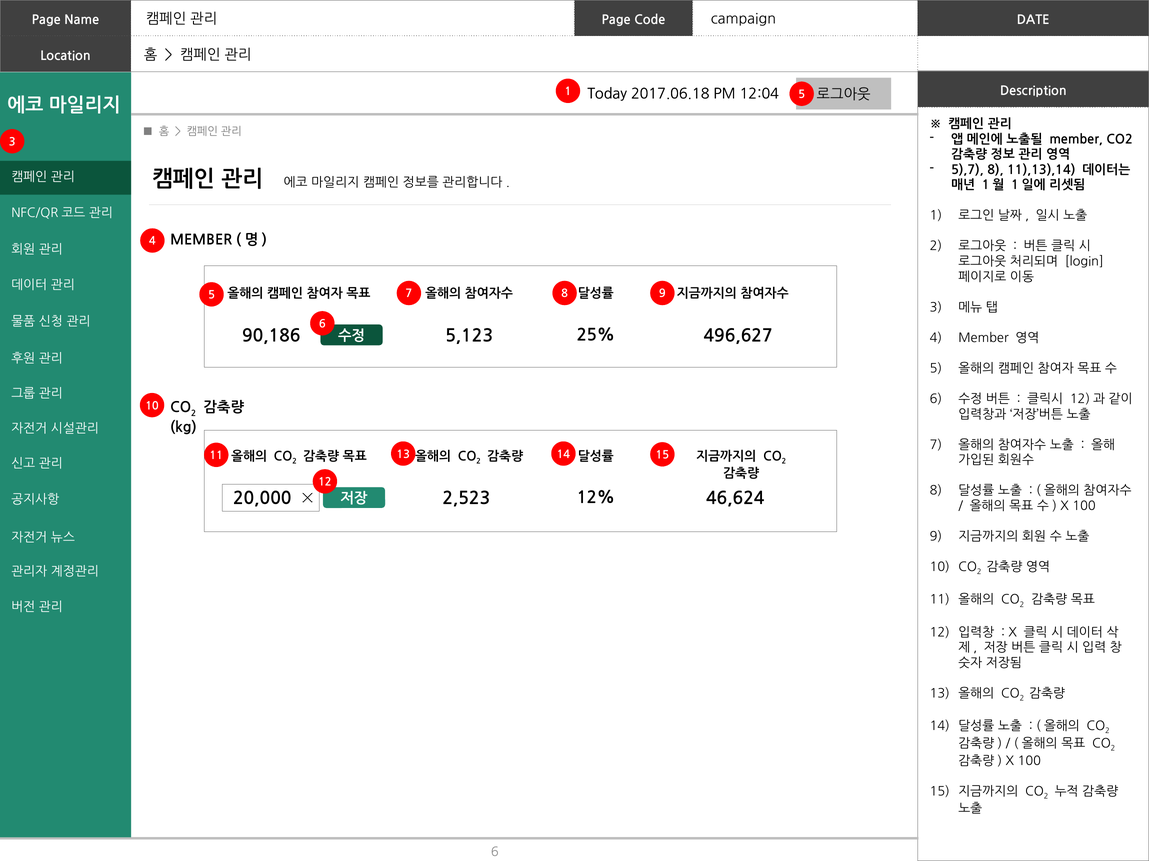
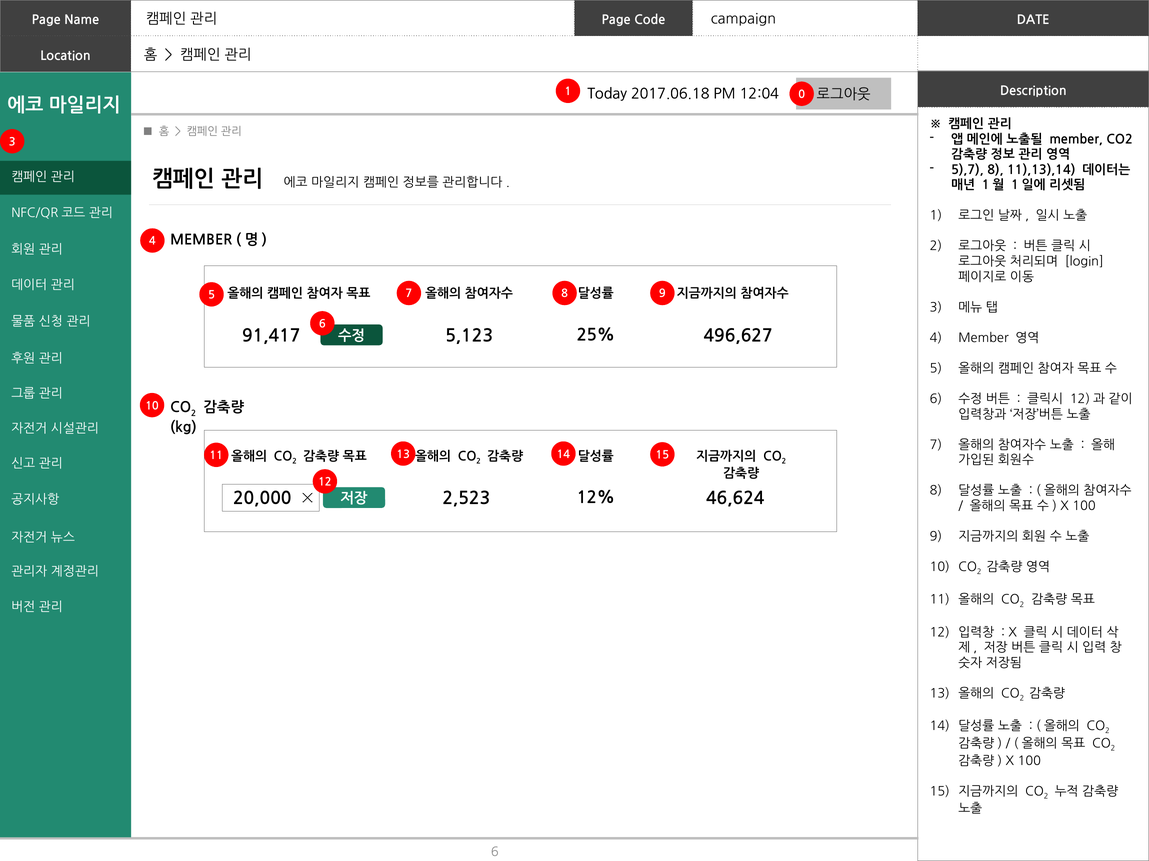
1 5: 5 -> 0 (802, 95)
90,186: 90,186 -> 91,417 (271, 336)
